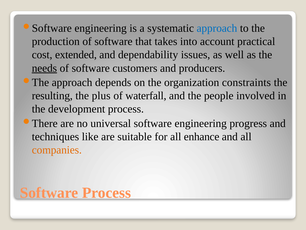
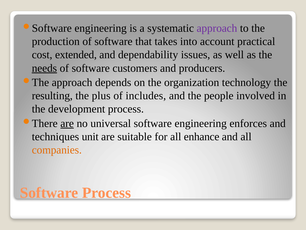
approach colour: blue -> purple (217, 28)
constraints: constraints -> technology (246, 82)
waterfall: waterfall -> includes (146, 96)
are underline: none -> present (67, 123)
progress: progress -> enforces (248, 123)
like: like -> unit (90, 136)
